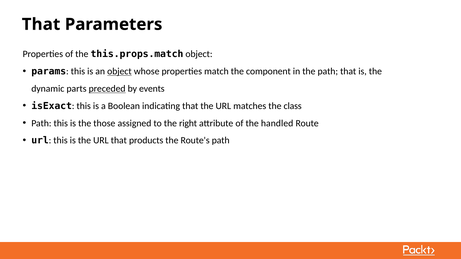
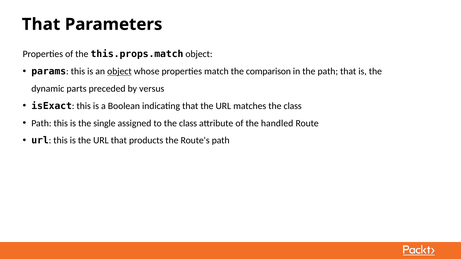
component: component -> comparison (268, 71)
preceded underline: present -> none (107, 89)
events: events -> versus (152, 89)
those: those -> single (104, 123)
to the right: right -> class (188, 123)
